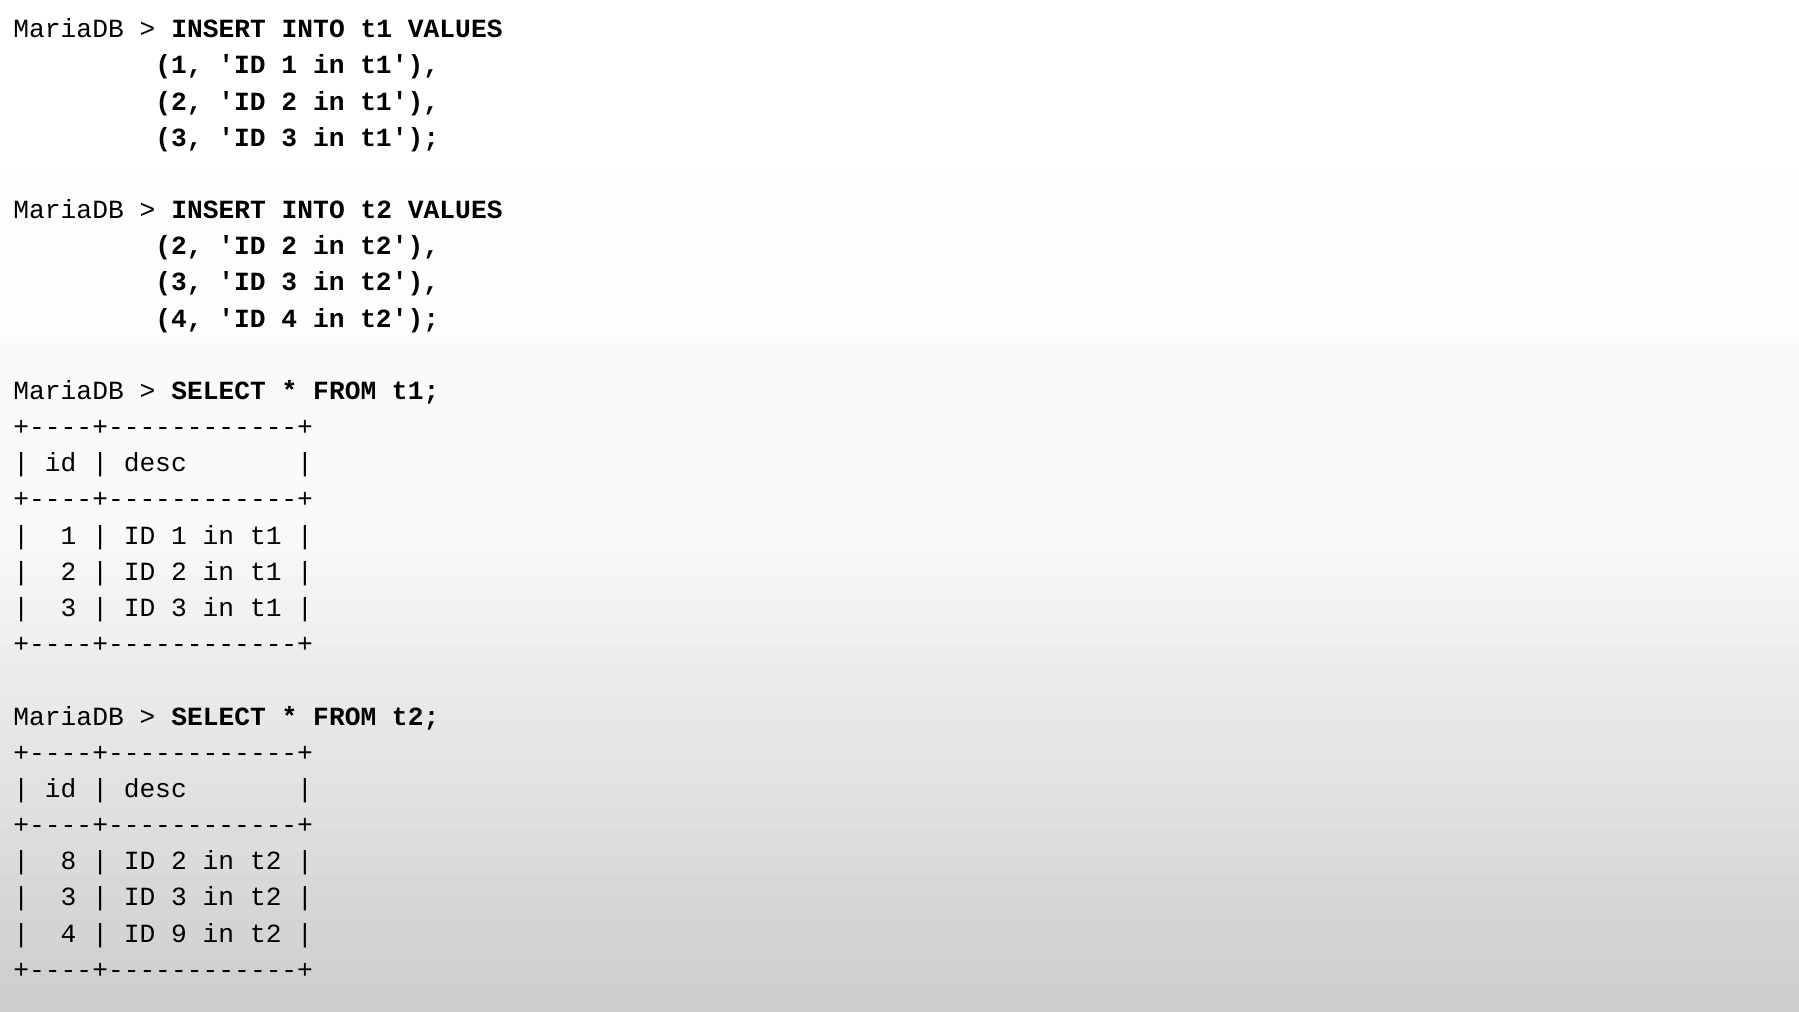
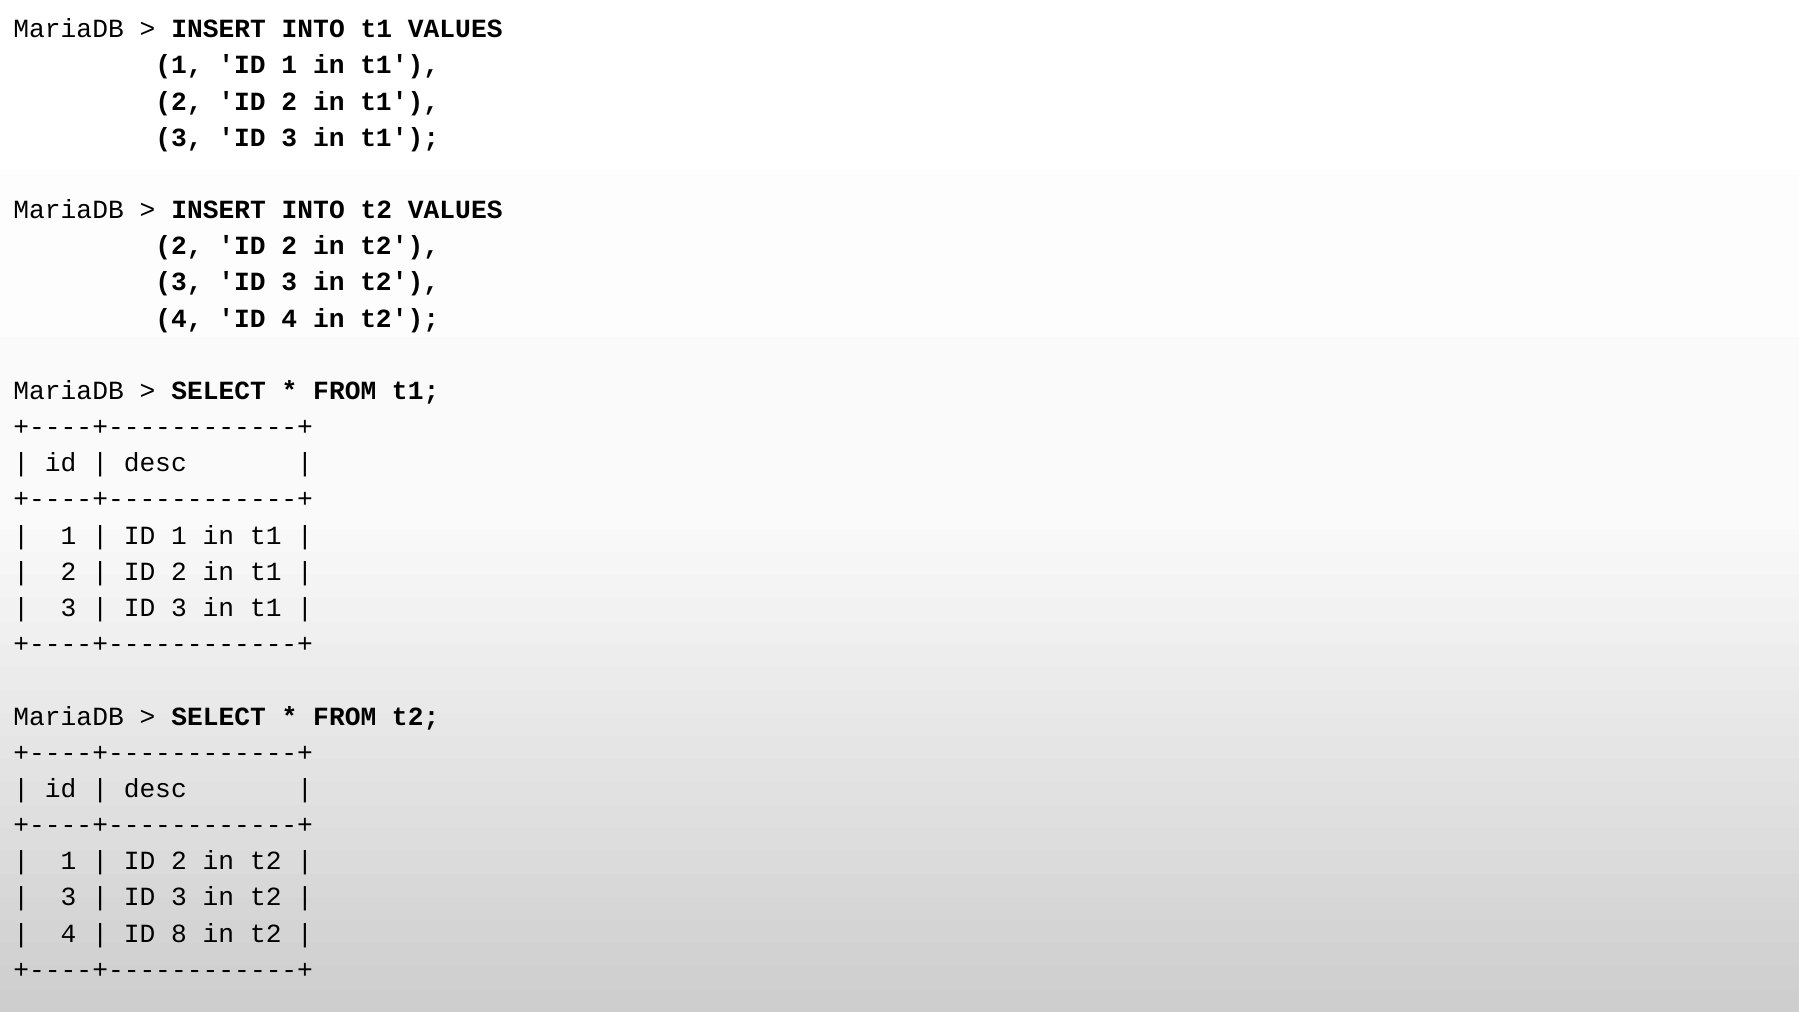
8: 8 -> 1 (69, 861)
9: 9 -> 8 (179, 933)
